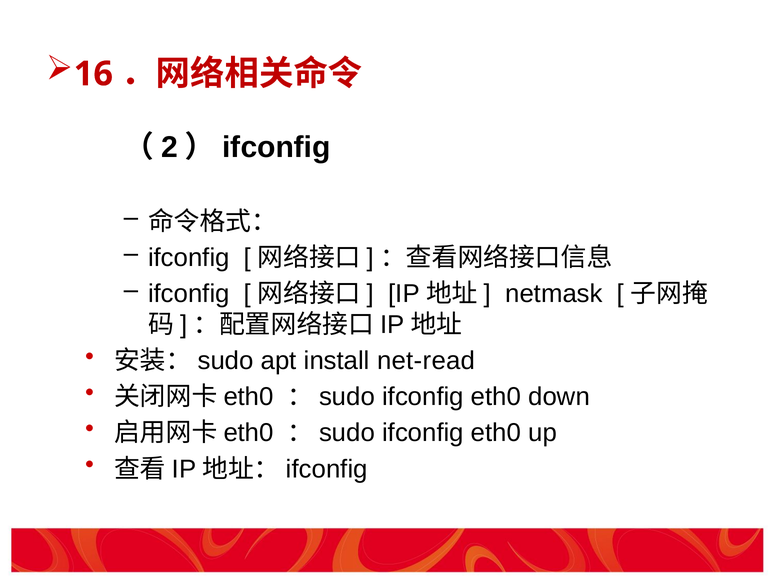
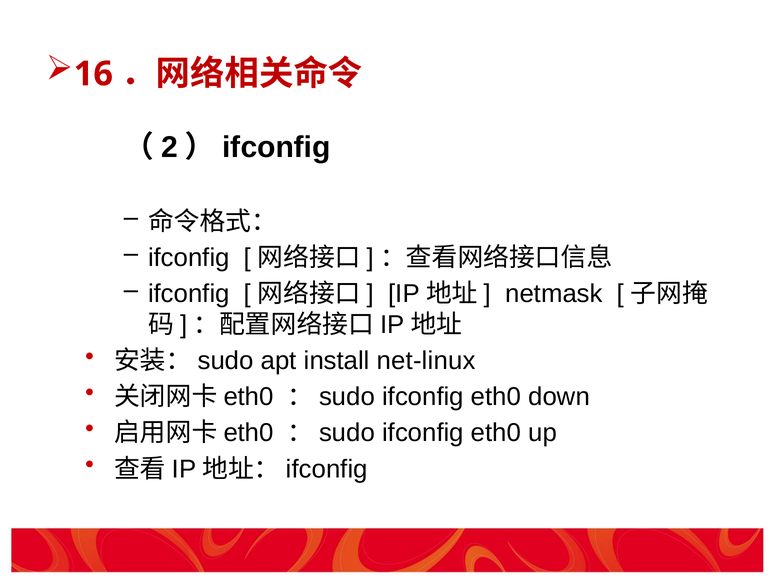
net-read: net-read -> net-linux (426, 361)
